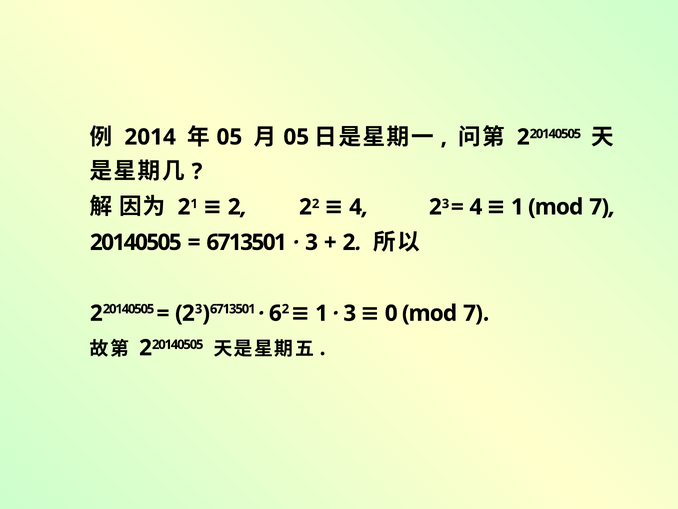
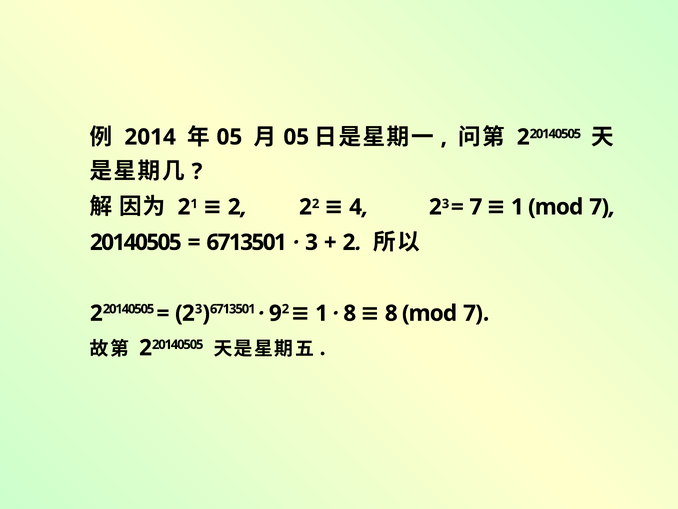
4: 4 -> 7 (476, 207)
6: 6 -> 9 (275, 313)
3: 3 -> 8 (350, 313)
0: 0 -> 8 (391, 313)
